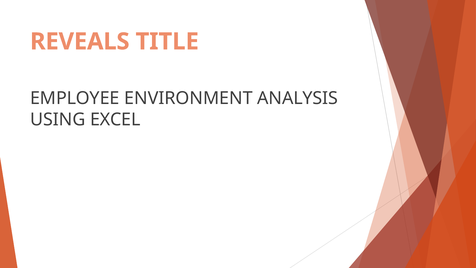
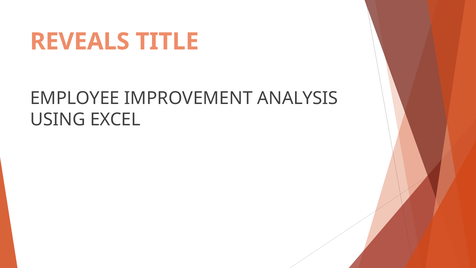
ENVIRONMENT: ENVIRONMENT -> IMPROVEMENT (188, 98)
